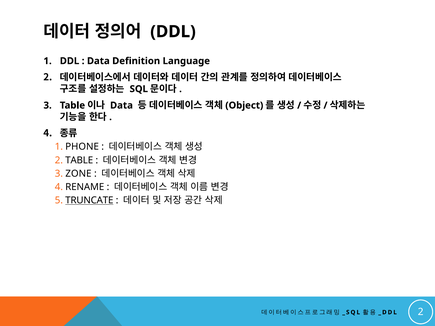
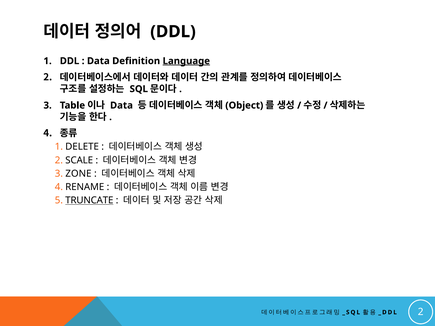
Language underline: none -> present (186, 61)
PHONE: PHONE -> DELETE (82, 147)
2 TABLE: TABLE -> SCALE (79, 160)
